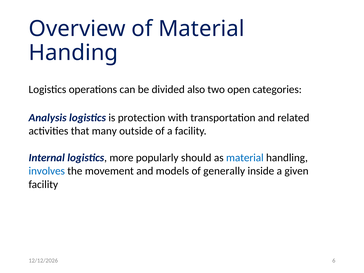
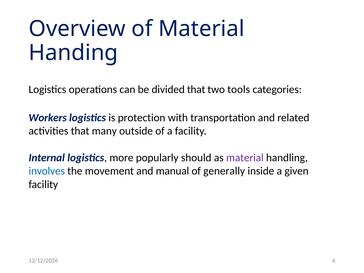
divided also: also -> that (196, 89)
open: open -> tools (239, 89)
Analysis: Analysis -> Workers (48, 118)
material colour: blue -> purple (245, 158)
models: models -> manual (172, 171)
